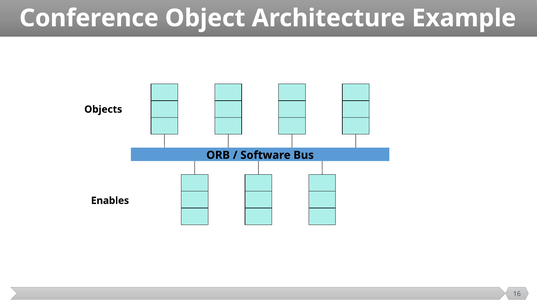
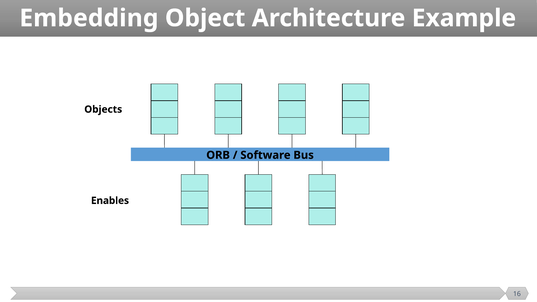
Conference: Conference -> Embedding (89, 18)
